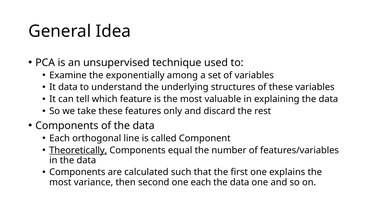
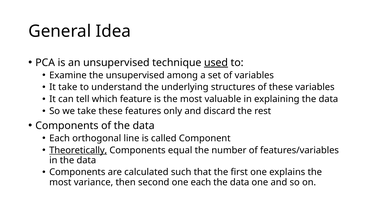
used underline: none -> present (216, 63)
the exponentially: exponentially -> unsupervised (135, 75)
It data: data -> take (68, 87)
